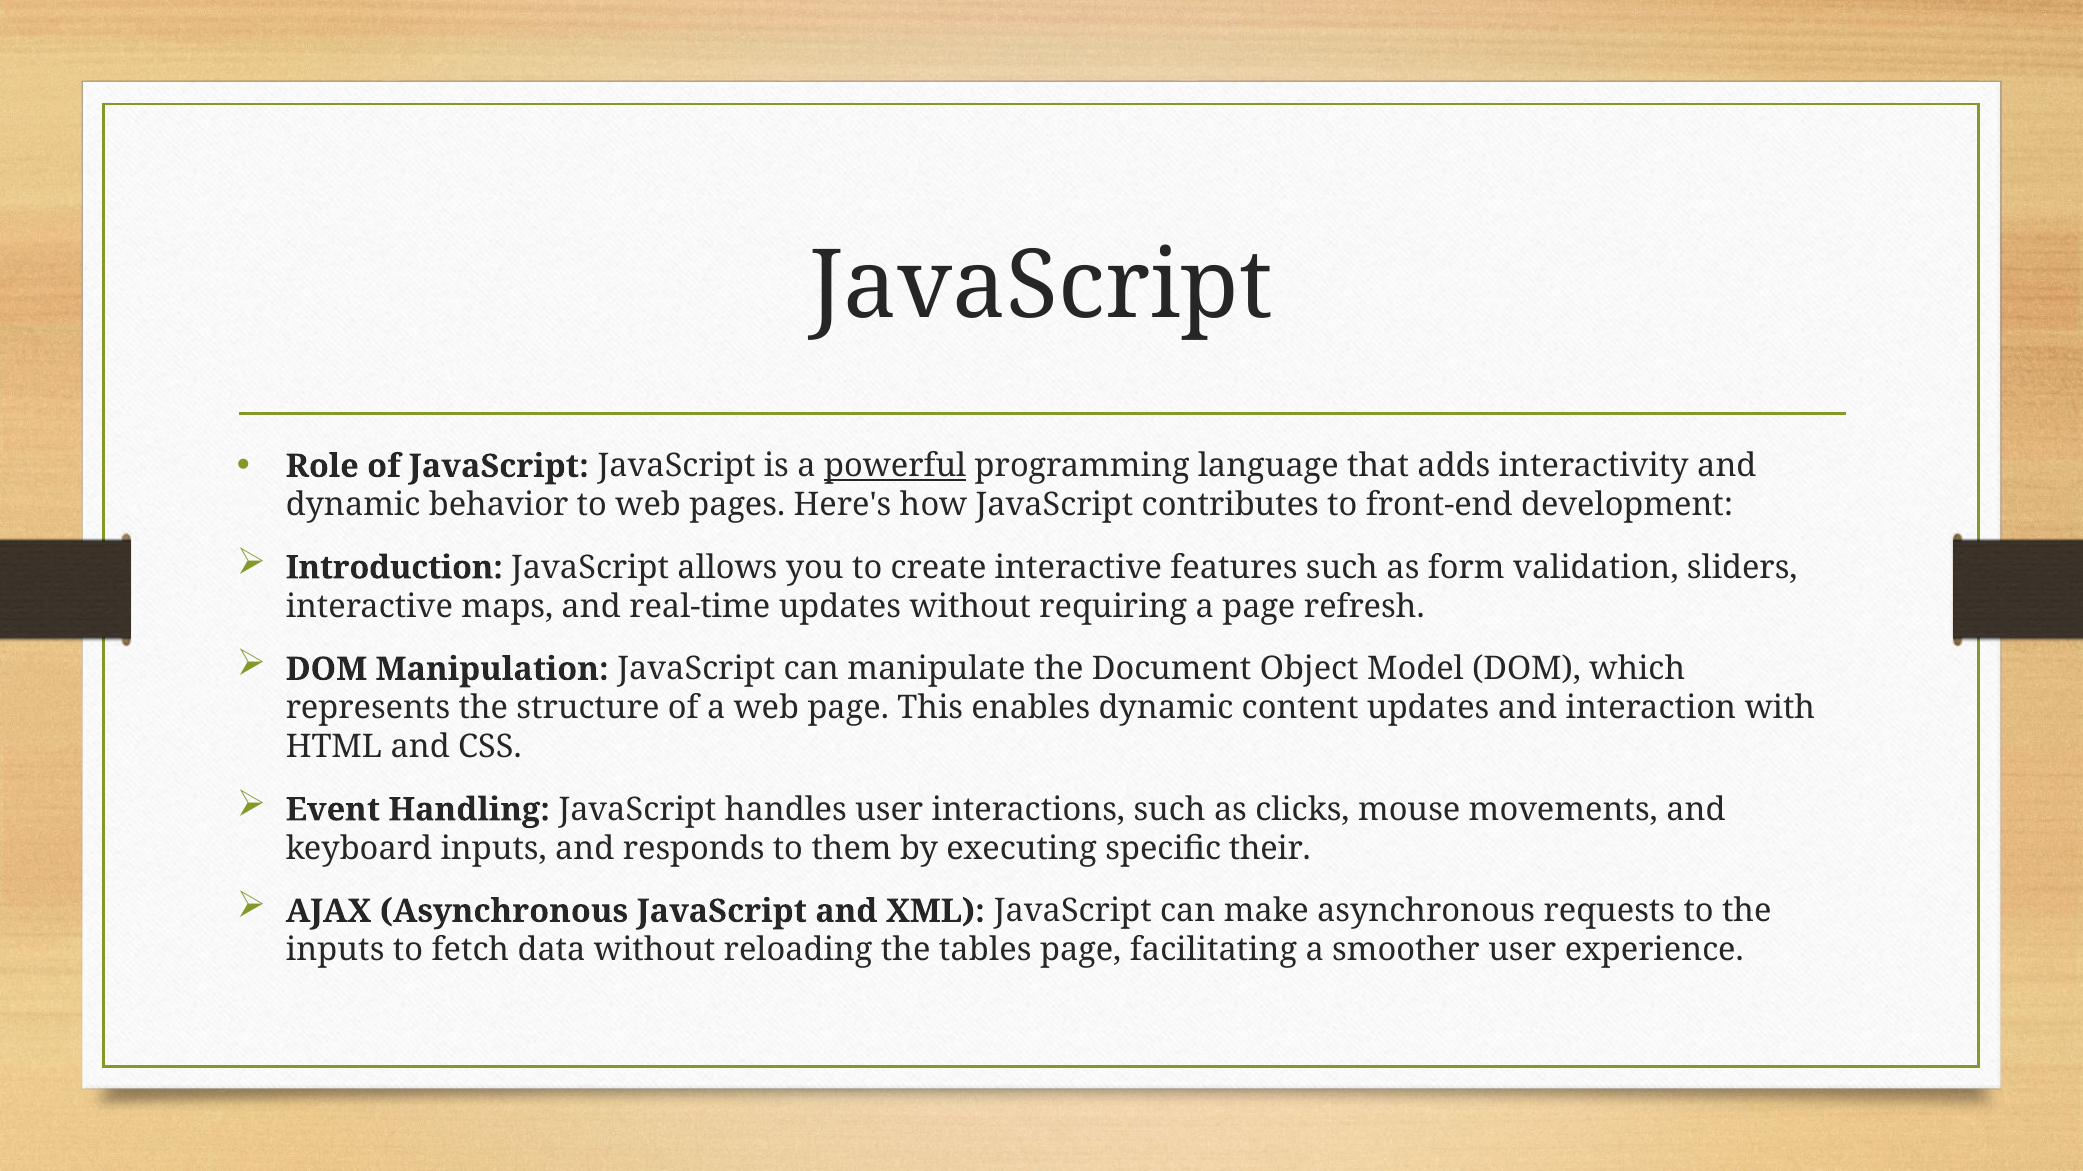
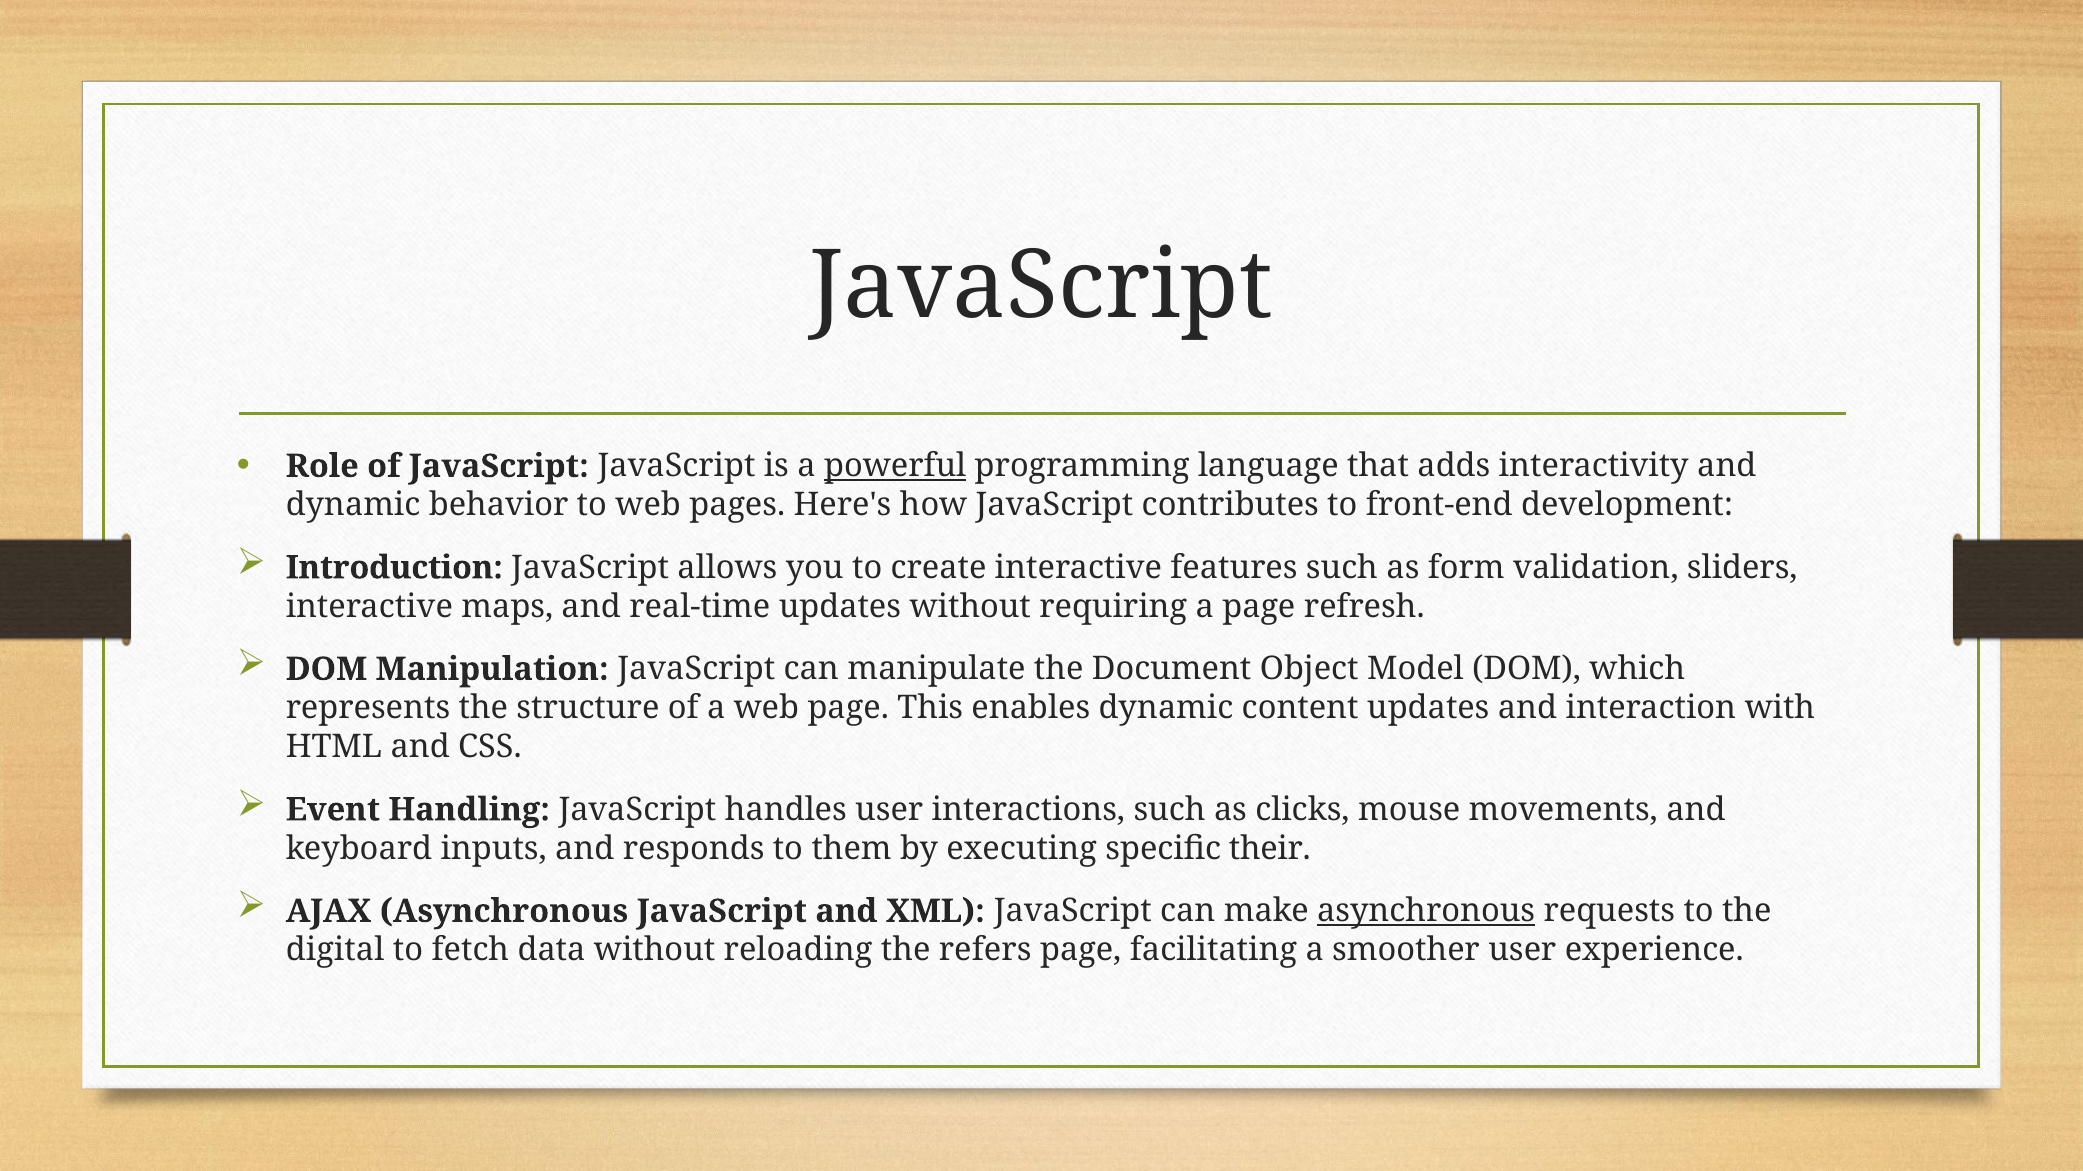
asynchronous underline: none -> present (1426, 912)
inputs: inputs -> digital (335, 951)
tables: tables -> refers (985, 951)
